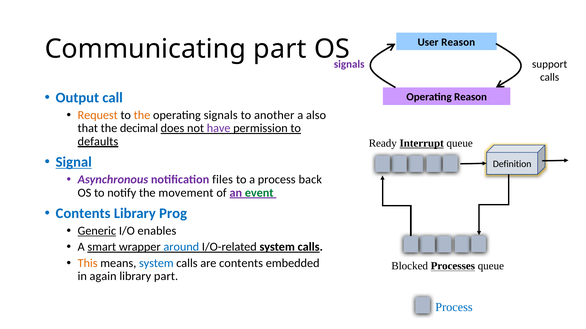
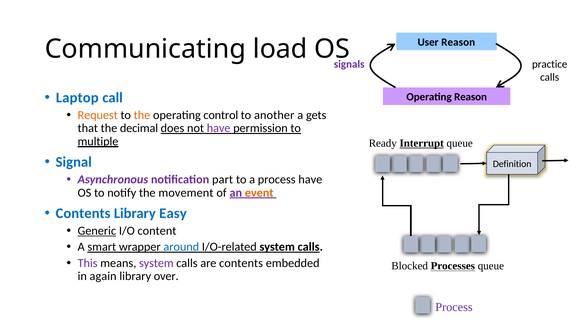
Communicating part: part -> load (280, 49)
support: support -> practice (550, 64)
Output: Output -> Laptop (77, 98)
operating signals: signals -> control (221, 115)
also: also -> gets (316, 115)
defaults: defaults -> multiple (98, 142)
Signal underline: present -> none (74, 162)
files: files -> part (223, 180)
process back: back -> have (310, 180)
event colour: green -> orange (259, 193)
Prog: Prog -> Easy (173, 214)
enables: enables -> content (157, 231)
This colour: orange -> purple (88, 264)
system colour: blue -> purple (156, 264)
library part: part -> over (166, 277)
Process colour: blue -> purple (454, 308)
